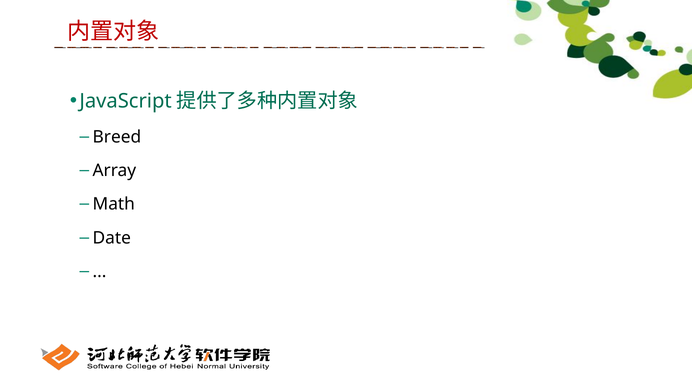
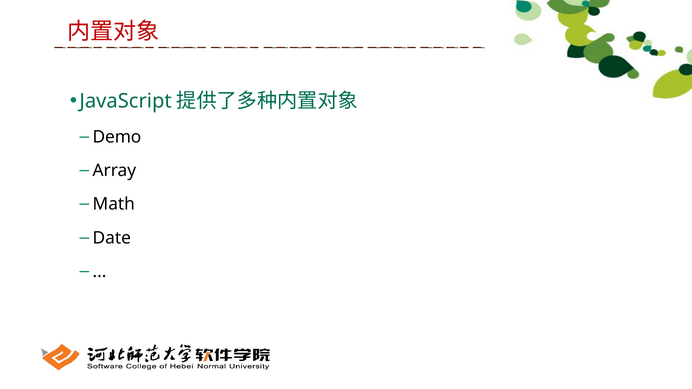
Breed: Breed -> Demo (117, 137)
